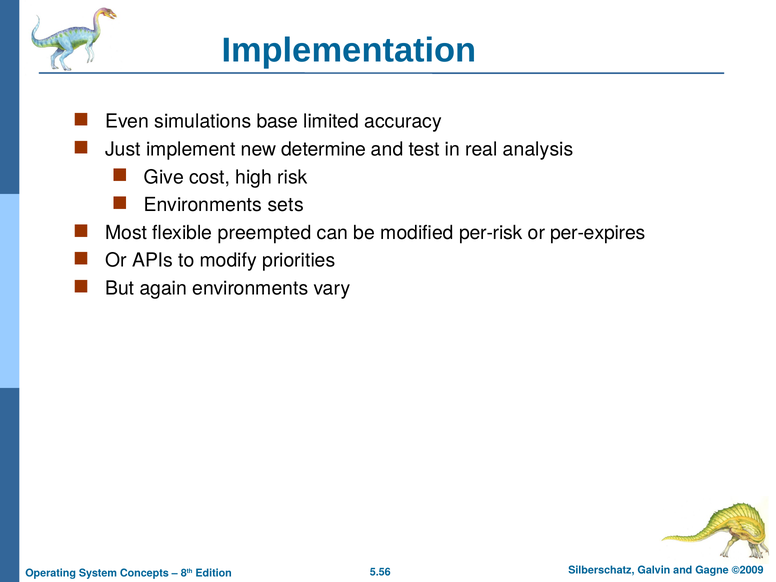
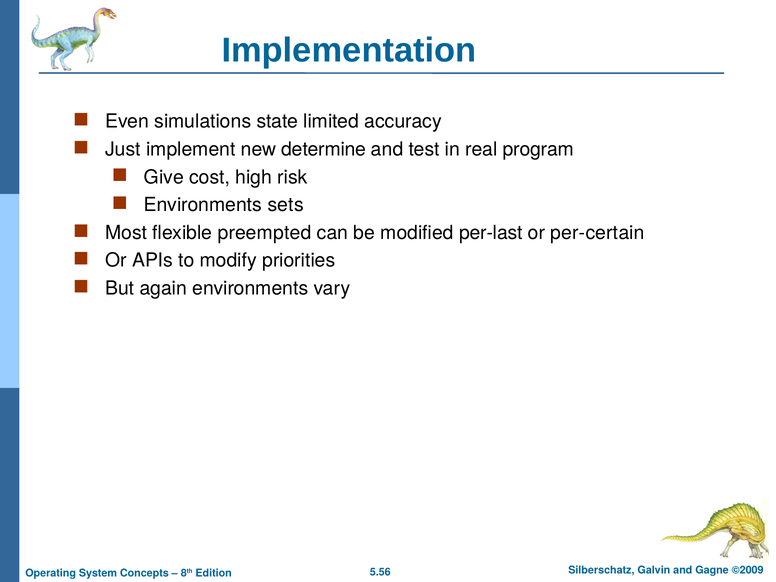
base: base -> state (277, 122)
analysis: analysis -> program (538, 149)
per-risk: per-risk -> per-last (491, 233)
per-expires: per-expires -> per-certain (598, 233)
